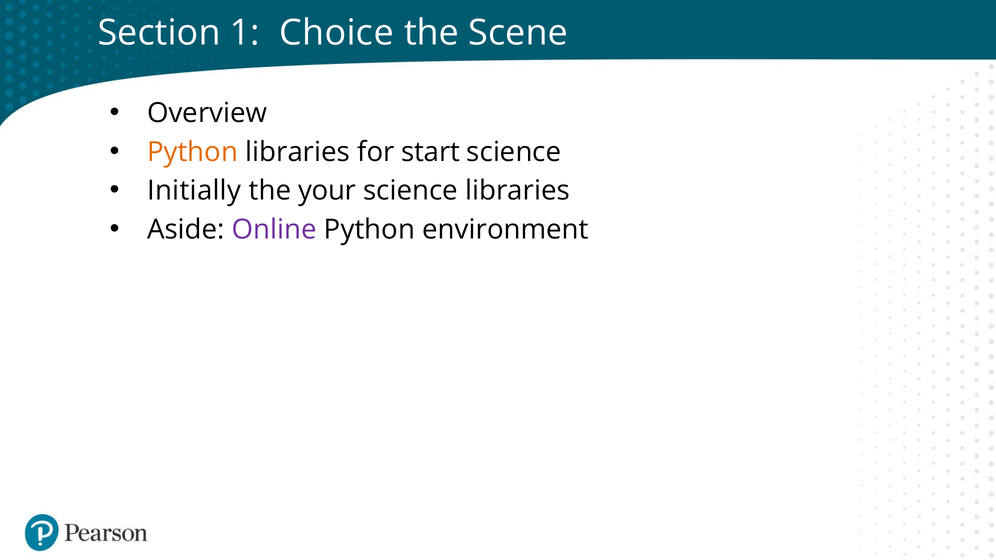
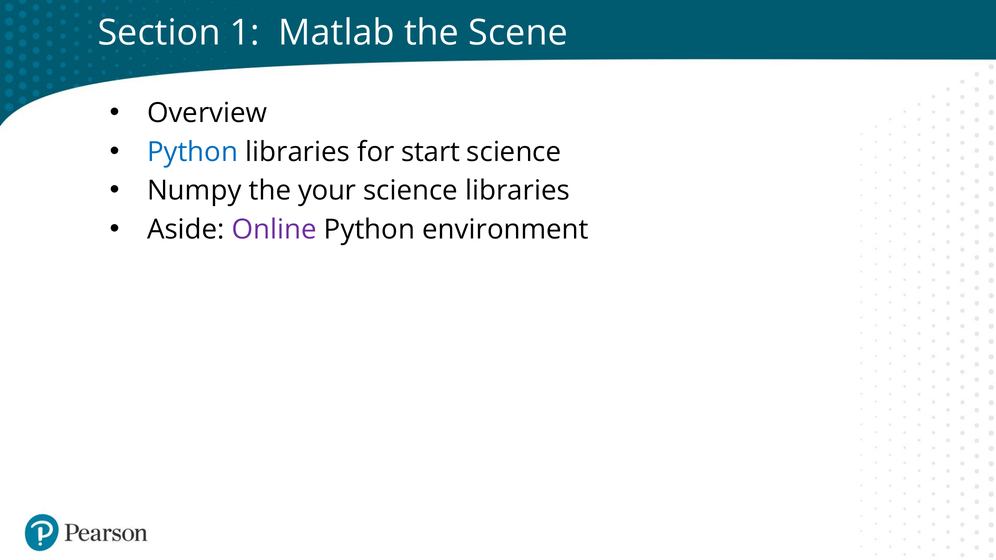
Choice: Choice -> Matlab (337, 33)
Python colour: orange -> blue (193, 152)
Initially: Initially -> Numpy (194, 191)
